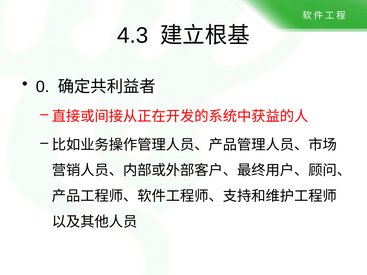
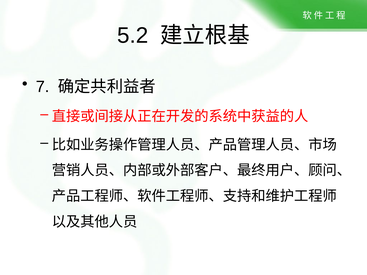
4.3: 4.3 -> 5.2 (133, 36)
0: 0 -> 7 (43, 87)
